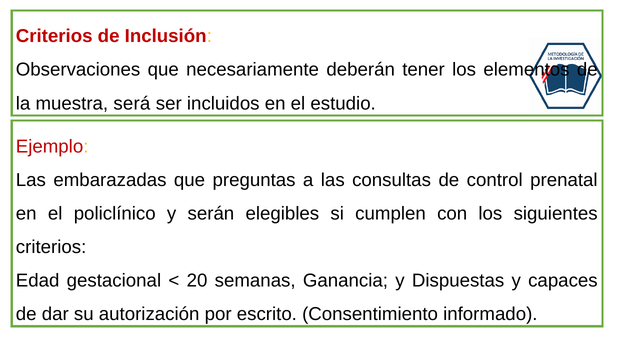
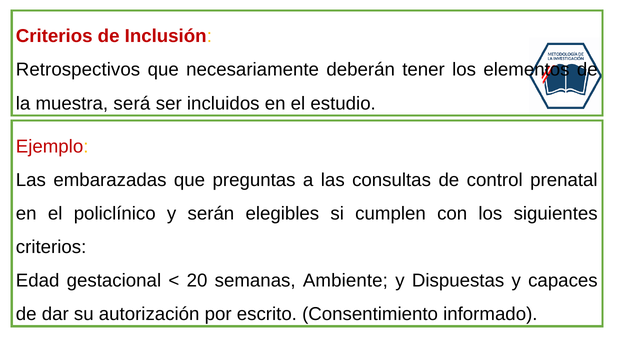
Observaciones: Observaciones -> Retrospectivos (78, 70)
Ganancia: Ganancia -> Ambiente (345, 281)
